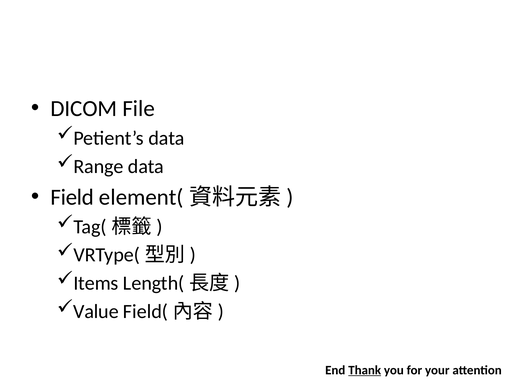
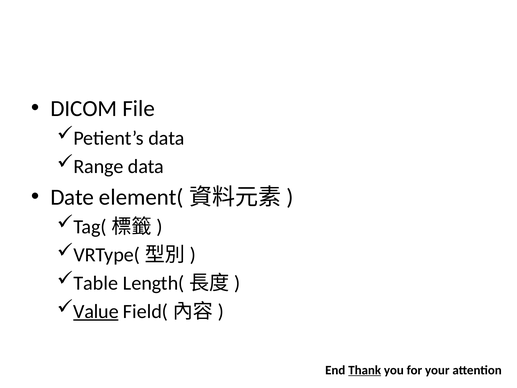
Field: Field -> Date (72, 197)
Items: Items -> Table (96, 283)
Value underline: none -> present (96, 311)
